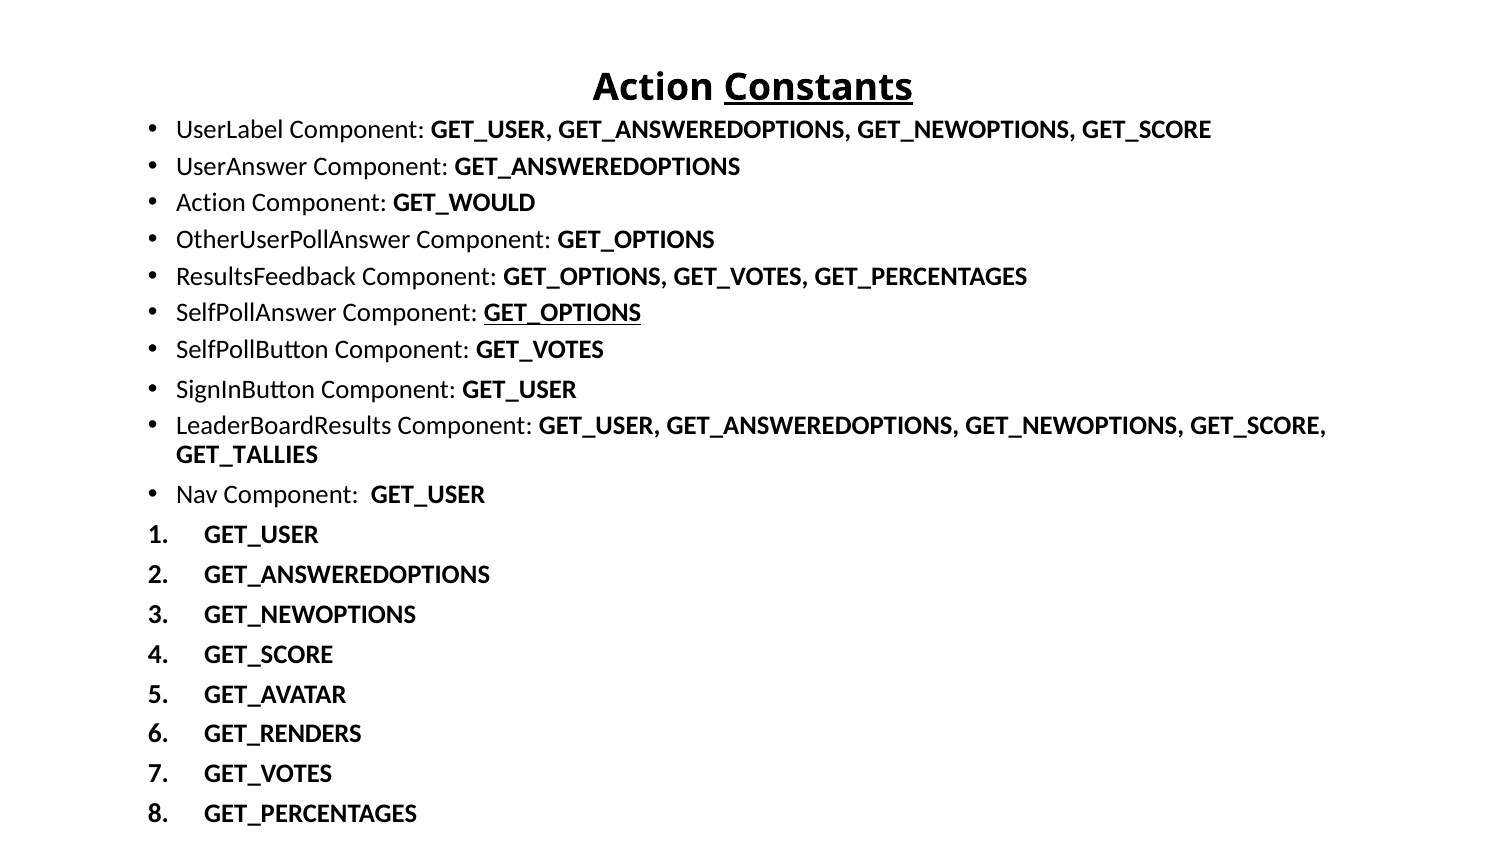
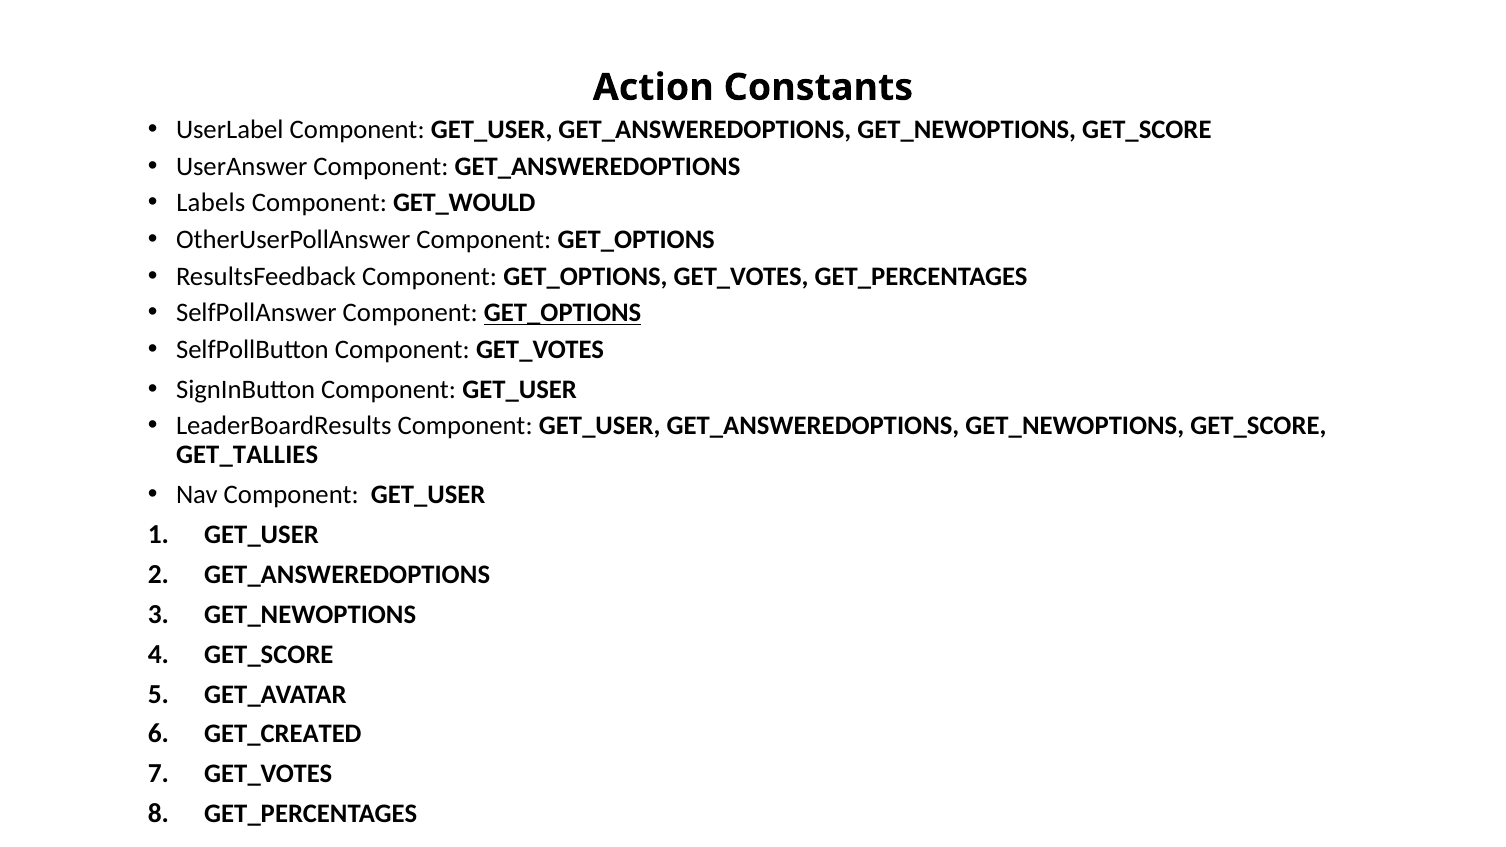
Constants underline: present -> none (818, 87)
Action: Action -> Labels (211, 203)
GET_RENDERS: GET_RENDERS -> GET_CREATED (283, 734)
